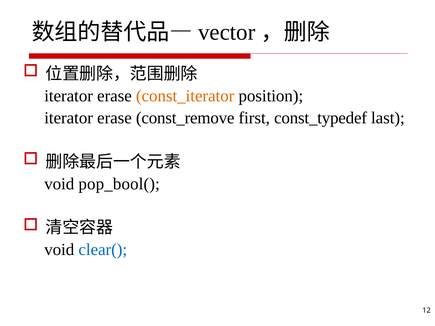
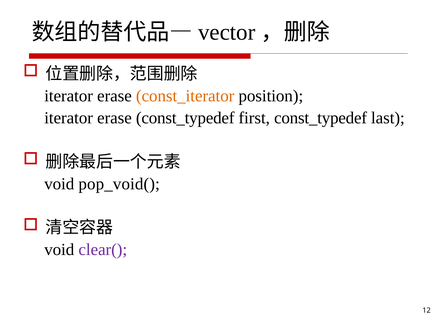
erase const_remove: const_remove -> const_typedef (185, 118)
pop_bool(: pop_bool( -> pop_void( (119, 184)
clear( colour: blue -> purple (103, 250)
